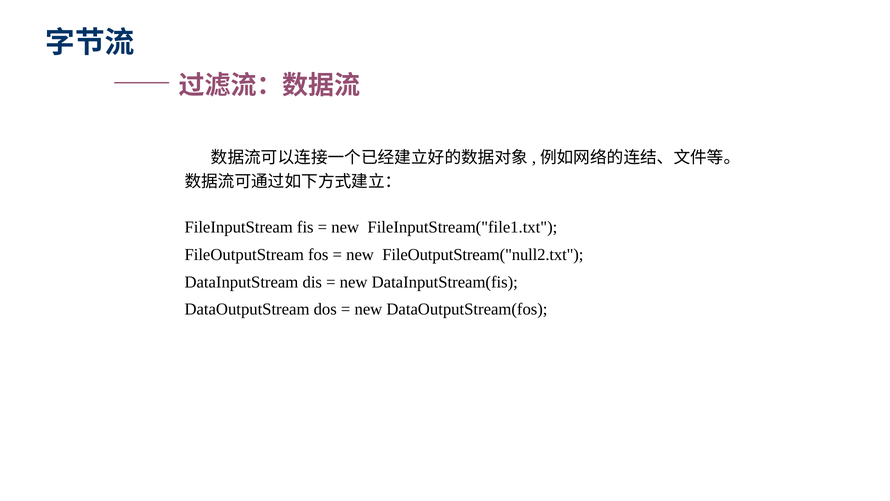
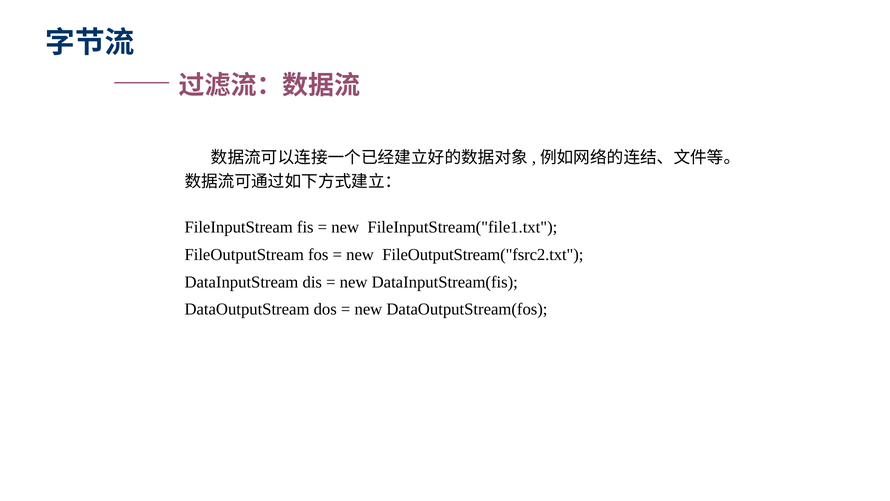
FileOutputStream("null2.txt: FileOutputStream("null2.txt -> FileOutputStream("fsrc2.txt (483, 254)
